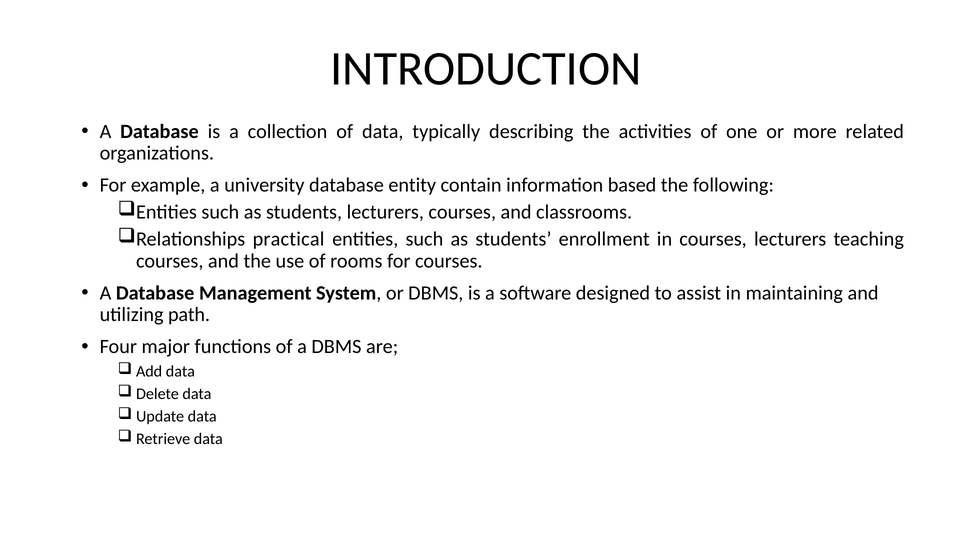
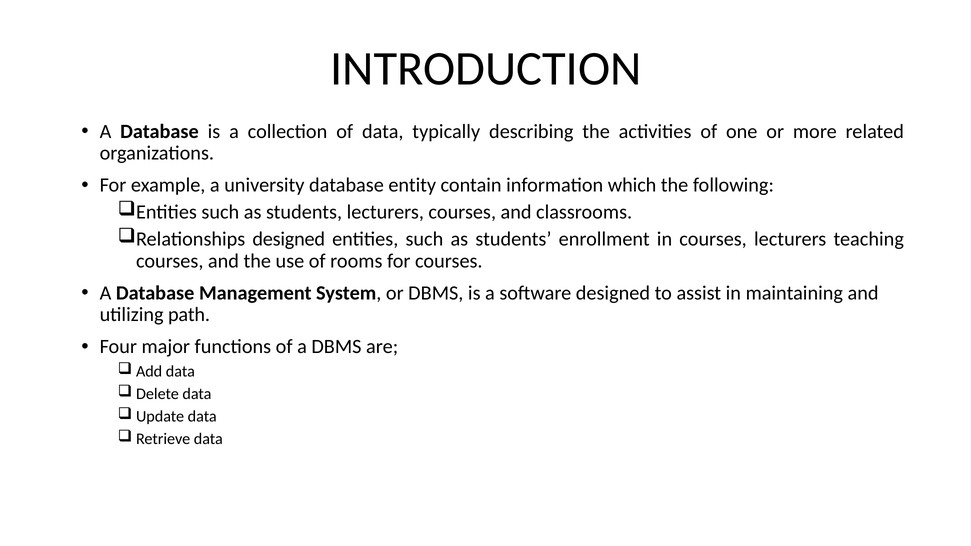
based: based -> which (632, 185)
Relationships practical: practical -> designed (289, 239)
